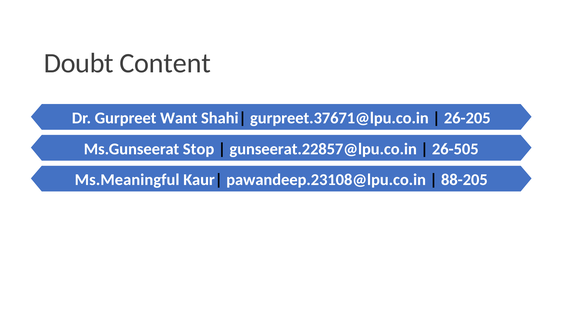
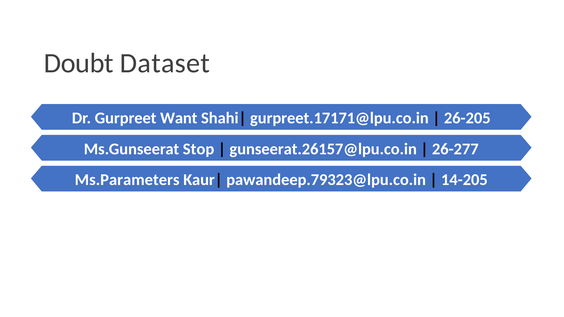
Content: Content -> Dataset (165, 63)
gurpreet.37671@lpu.co.in: gurpreet.37671@lpu.co.in -> gurpreet.17171@lpu.co.in (339, 118)
gunseerat.22857@lpu.co.in: gunseerat.22857@lpu.co.in -> gunseerat.26157@lpu.co.in (323, 149)
26-505: 26-505 -> 26-277 (455, 149)
Ms.Meaningful: Ms.Meaningful -> Ms.Parameters (127, 180)
pawandeep.23108@lpu.co.in: pawandeep.23108@lpu.co.in -> pawandeep.79323@lpu.co.in (326, 180)
88-205: 88-205 -> 14-205 (464, 180)
